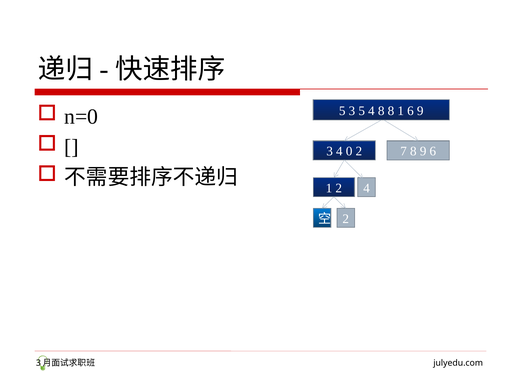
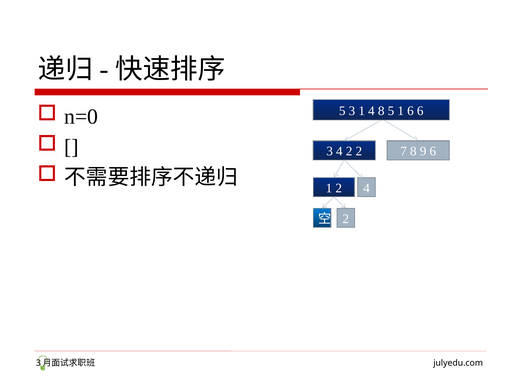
3 5: 5 -> 1 (362, 111)
8 8: 8 -> 5 (391, 111)
6 9: 9 -> 6 (420, 111)
3 4 0: 0 -> 2 (349, 152)
